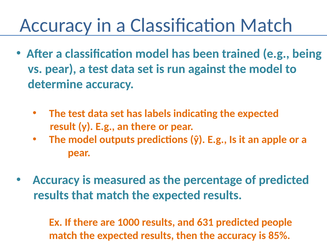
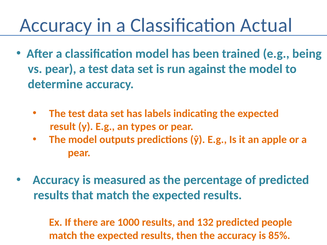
Classification Match: Match -> Actual (266, 25)
an there: there -> types (143, 127)
631: 631 -> 132 (205, 223)
